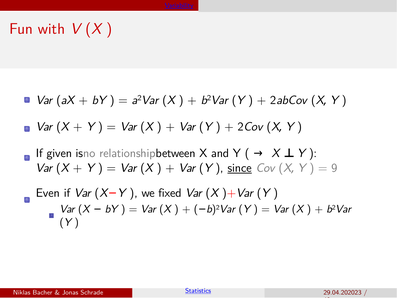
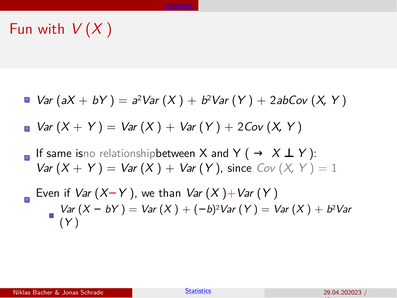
given: given -> same (59, 153)
since underline: present -> none (240, 168)
9: 9 -> 1 (334, 168)
fixed: fixed -> than (170, 193)
